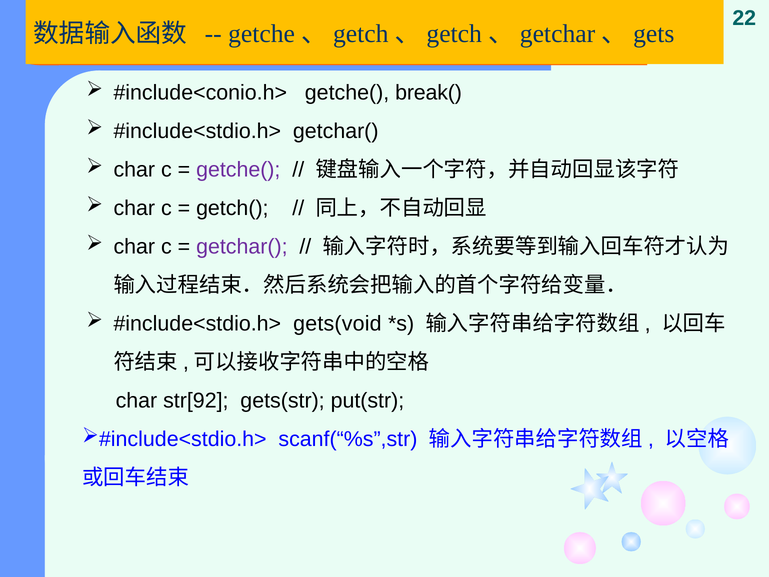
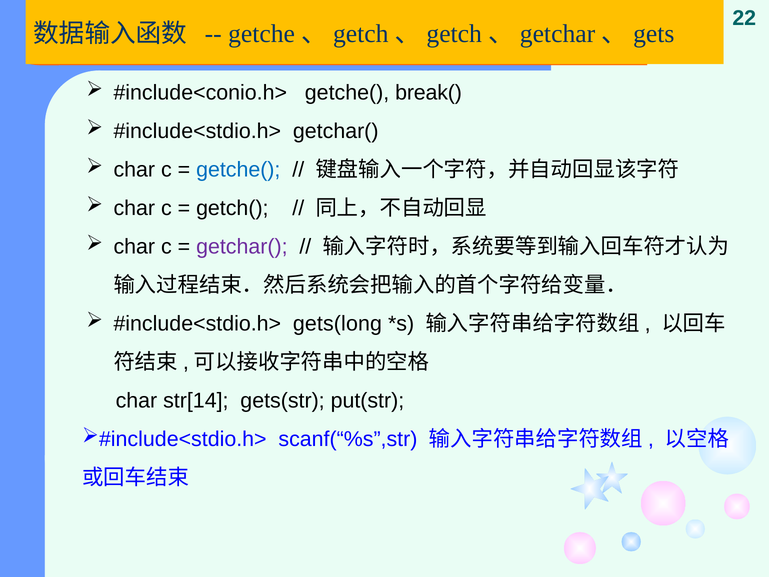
getche( colour: purple -> blue (238, 170)
gets(void: gets(void -> gets(long (337, 323)
str[92: str[92 -> str[14 (196, 400)
